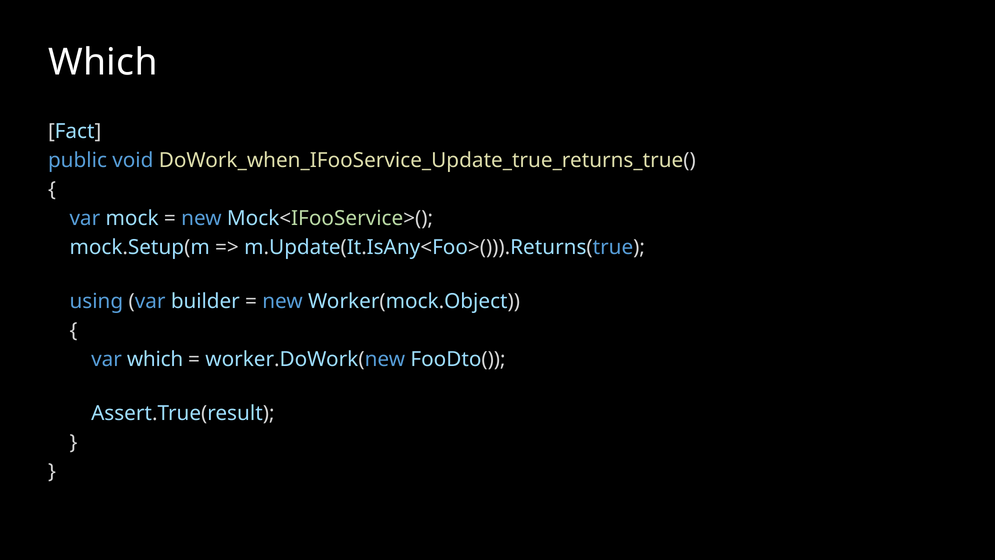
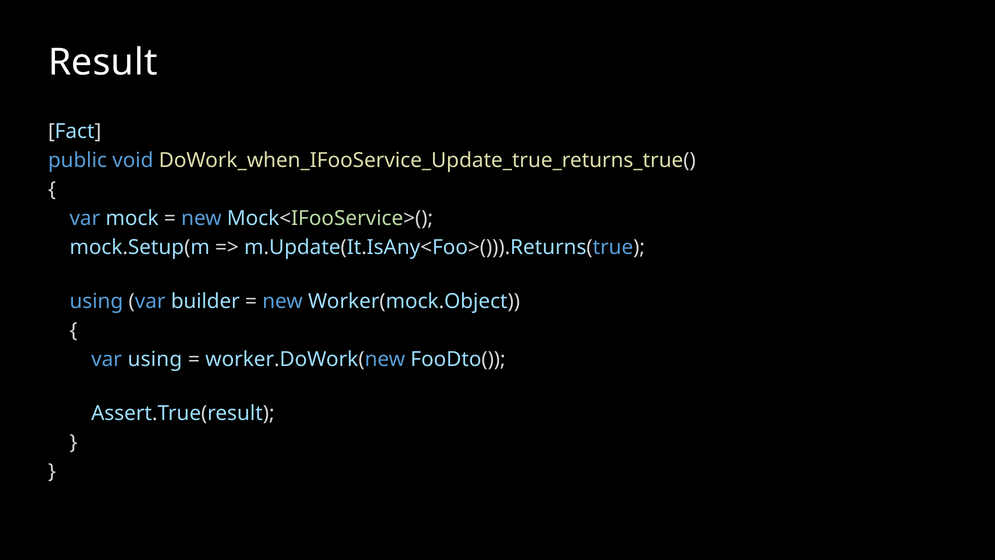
Which: Which -> Result (103, 62)
var which: which -> using (155, 359)
